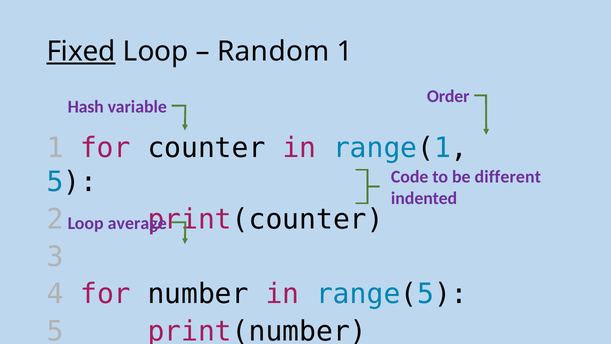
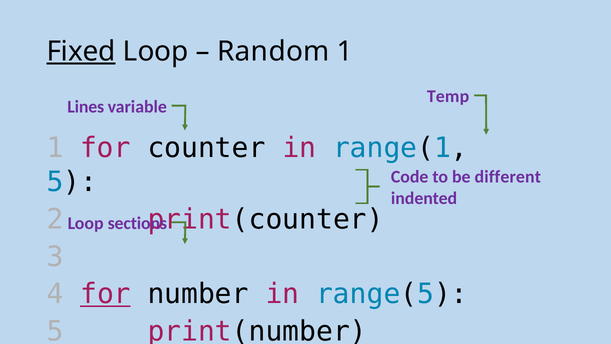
Order: Order -> Temp (448, 96)
Hash: Hash -> Lines (86, 107)
average: average -> sections (137, 223)
for underline: none -> present (105, 294)
